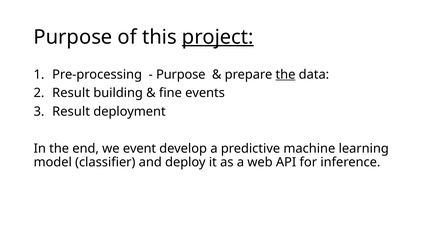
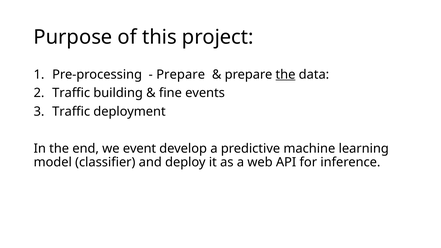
project underline: present -> none (218, 37)
Purpose: Purpose -> Prepare (181, 75)
Result: Result -> Traffic (71, 93)
Result: Result -> Traffic (71, 112)
